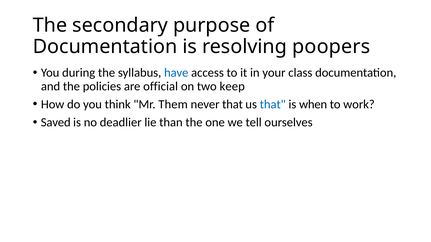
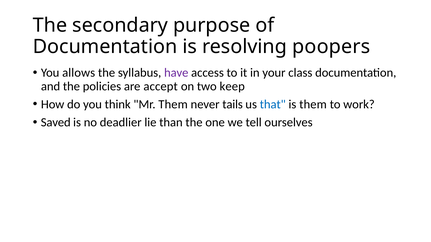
during: during -> allows (79, 73)
have colour: blue -> purple (176, 73)
official: official -> accept (161, 86)
never that: that -> tails (233, 105)
is when: when -> them (313, 105)
